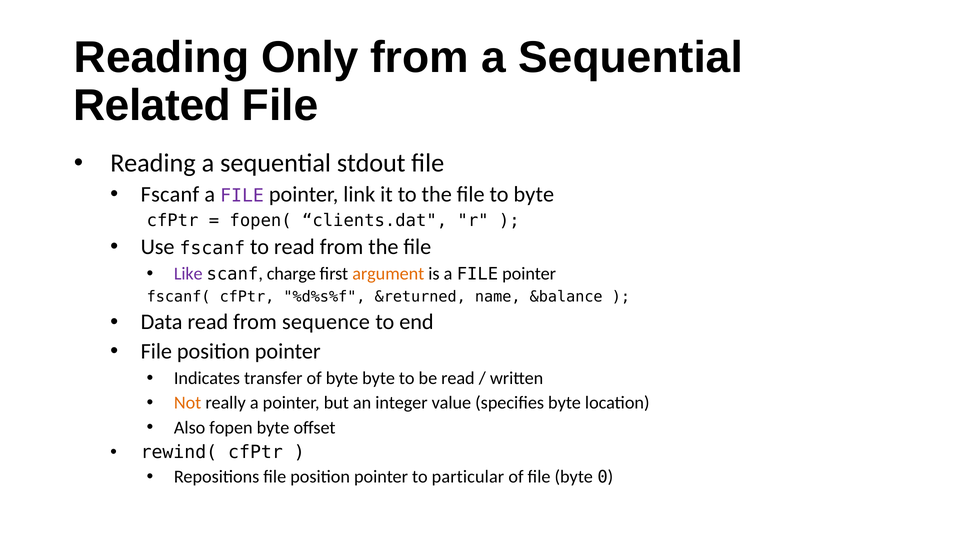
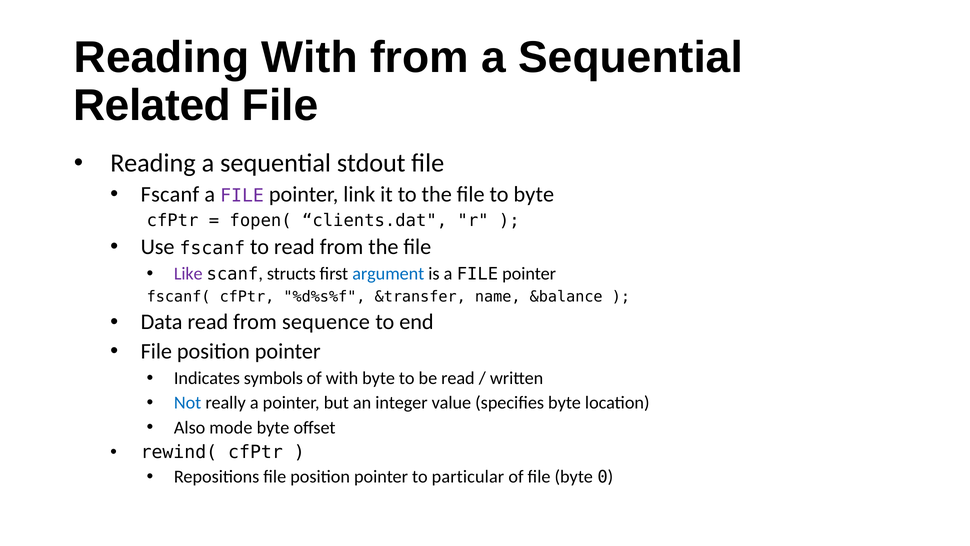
Reading Only: Only -> With (310, 57)
charge: charge -> structs (291, 274)
argument colour: orange -> blue (388, 274)
&returned: &returned -> &transfer (420, 297)
transfer: transfer -> symbols (273, 378)
of byte: byte -> with (342, 378)
Not colour: orange -> blue (188, 403)
fopen: fopen -> mode (231, 427)
